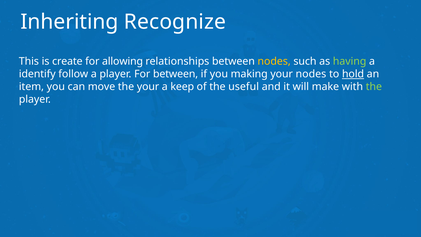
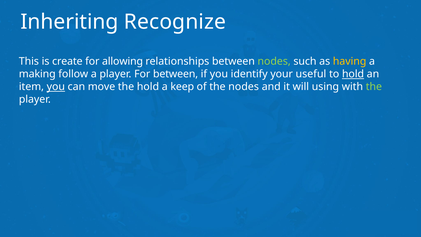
nodes colour: yellow -> light green (274, 61)
having colour: light green -> yellow (350, 61)
identify: identify -> making (37, 74)
making: making -> identify (249, 74)
your nodes: nodes -> useful (311, 74)
you underline: none -> present (56, 87)
the your: your -> hold (148, 87)
the useful: useful -> nodes (244, 87)
make: make -> using (325, 87)
